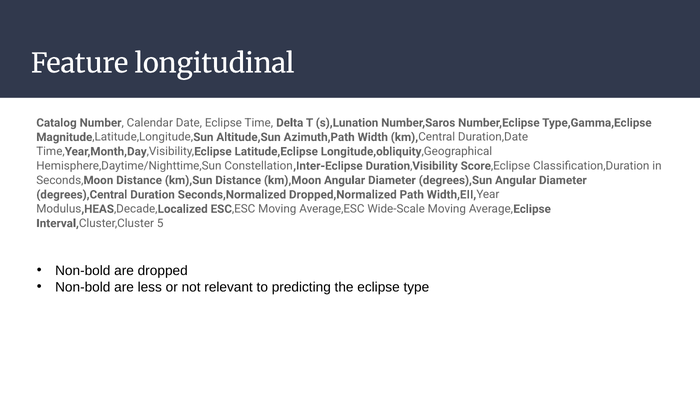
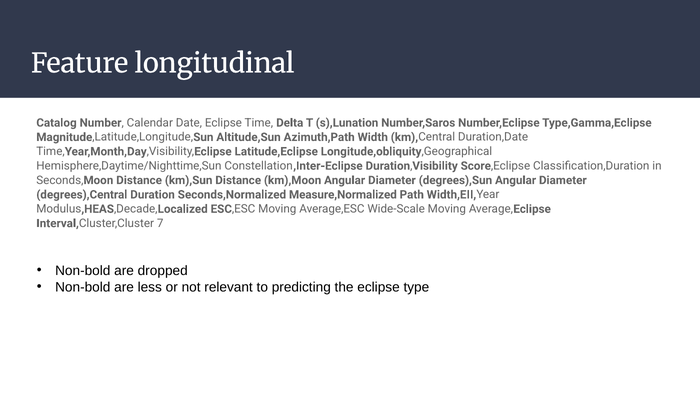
Dropped,Normalized: Dropped,Normalized -> Measure,Normalized (343, 194)
5: 5 -> 7 (160, 223)
